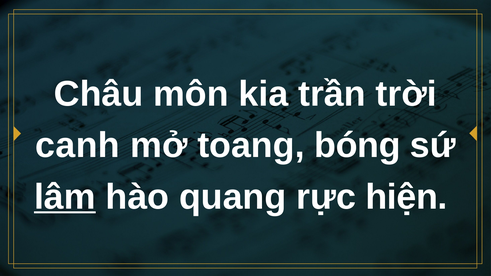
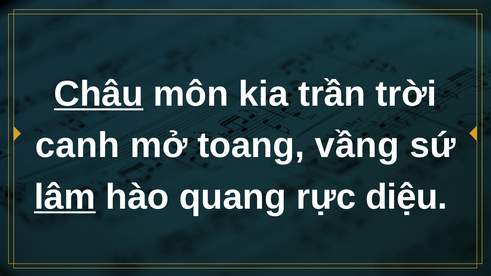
Châu underline: none -> present (99, 94)
bóng: bóng -> vầng (357, 146)
hiện: hiện -> diệu (406, 197)
